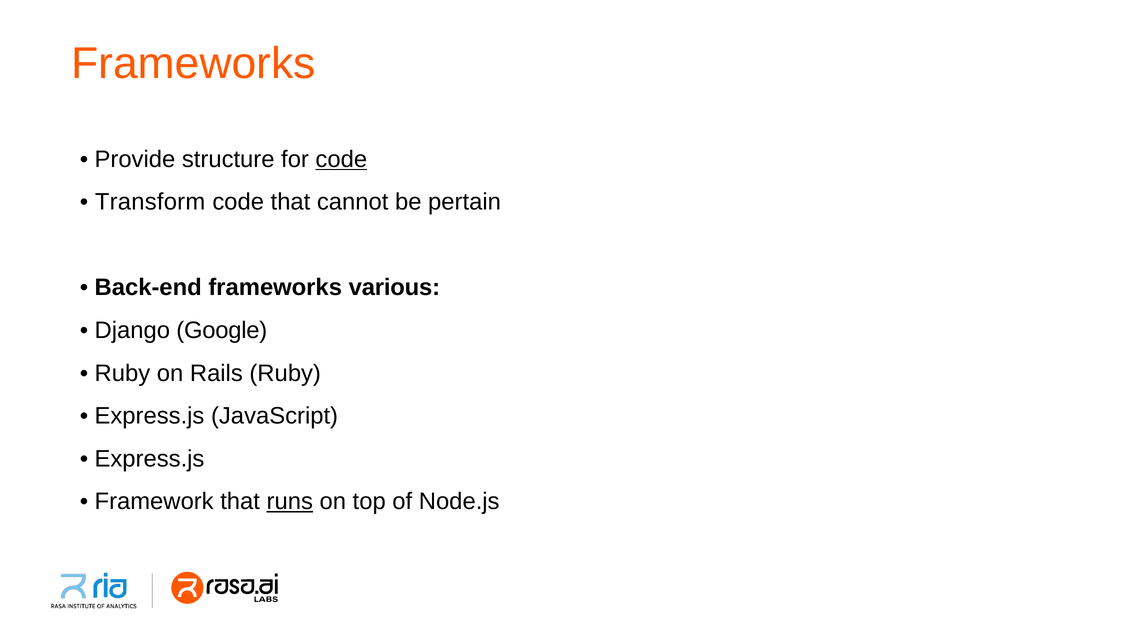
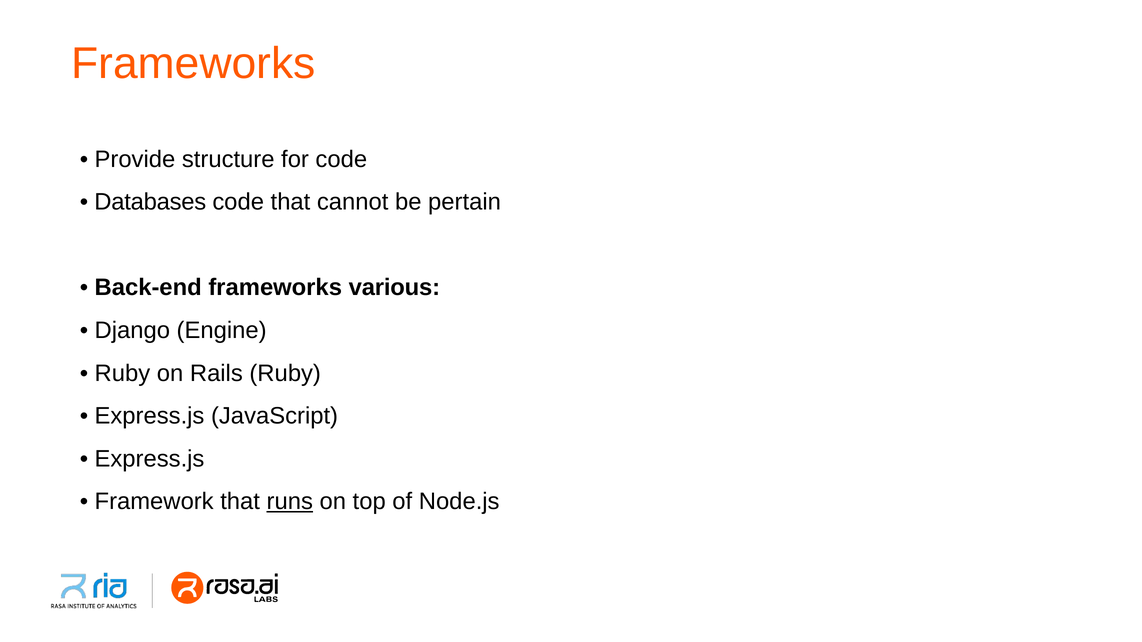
code underline: present -> none (341, 159)
Transform: Transform -> Databases (150, 202)
Google: Google -> Engine (222, 331)
